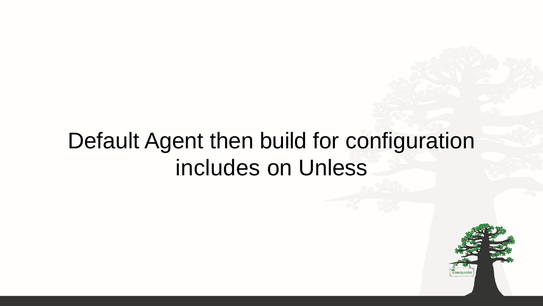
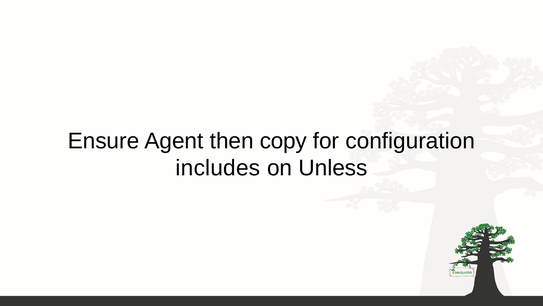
Default: Default -> Ensure (104, 141)
build: build -> copy (283, 141)
